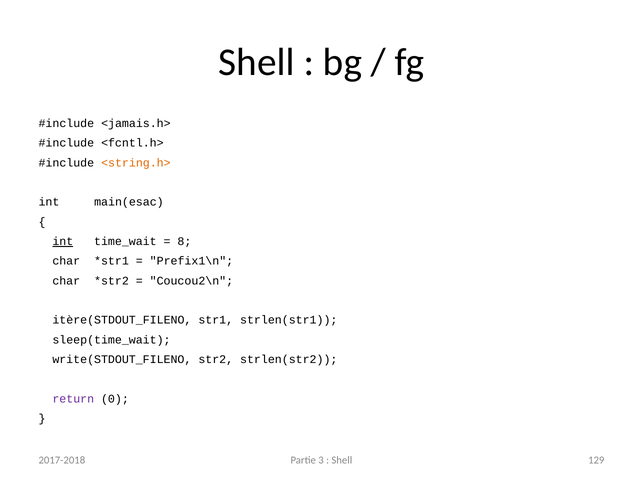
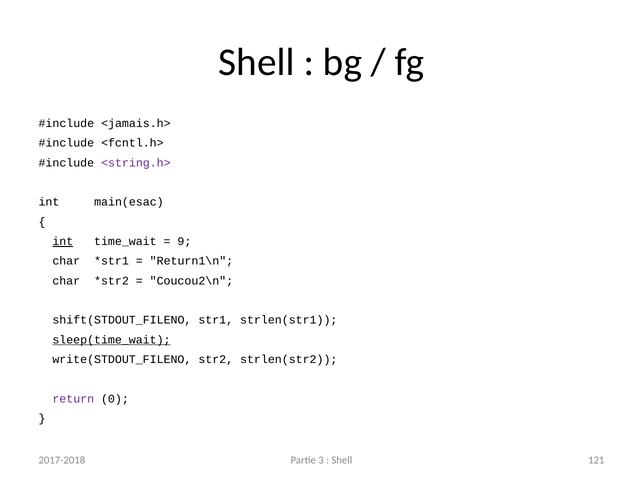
<string.h> colour: orange -> purple (136, 163)
8: 8 -> 9 (184, 242)
Prefix1\n: Prefix1\n -> Return1\n (191, 261)
itère(STDOUT_FILENO: itère(STDOUT_FILENO -> shift(STDOUT_FILENO (122, 320)
sleep(time_wait underline: none -> present (111, 340)
129: 129 -> 121 (596, 460)
